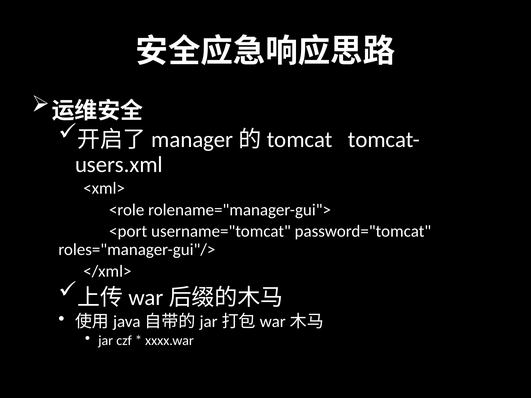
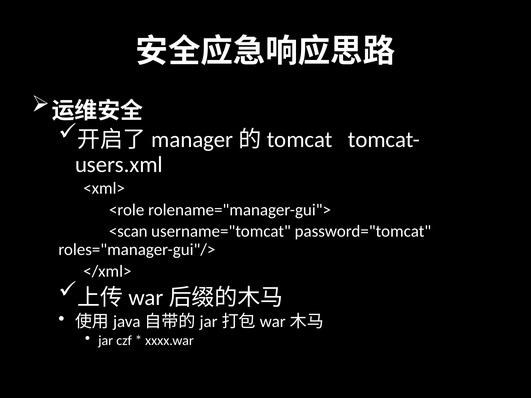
<port: <port -> <scan (128, 231)
